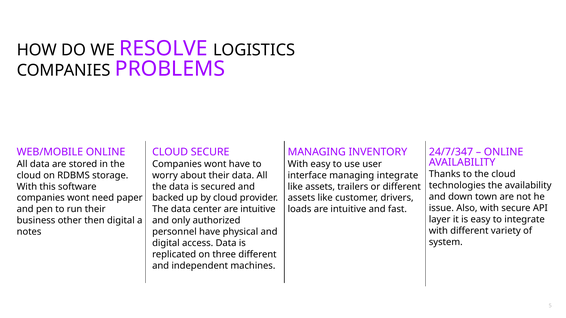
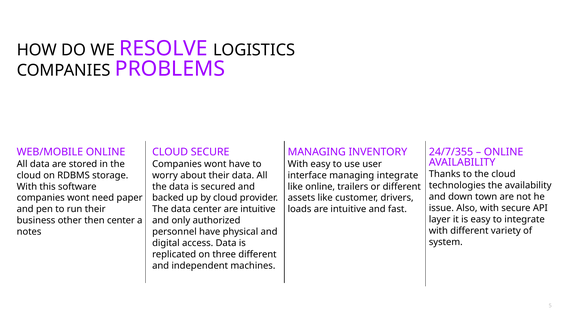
24/7/347: 24/7/347 -> 24/7/355 (451, 152)
like assets: assets -> online (320, 187)
then digital: digital -> center (121, 221)
